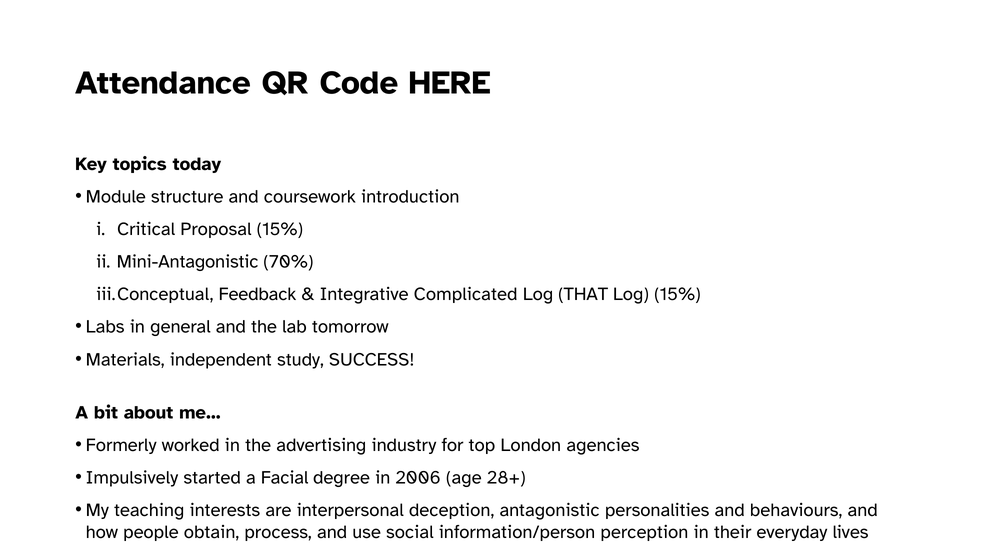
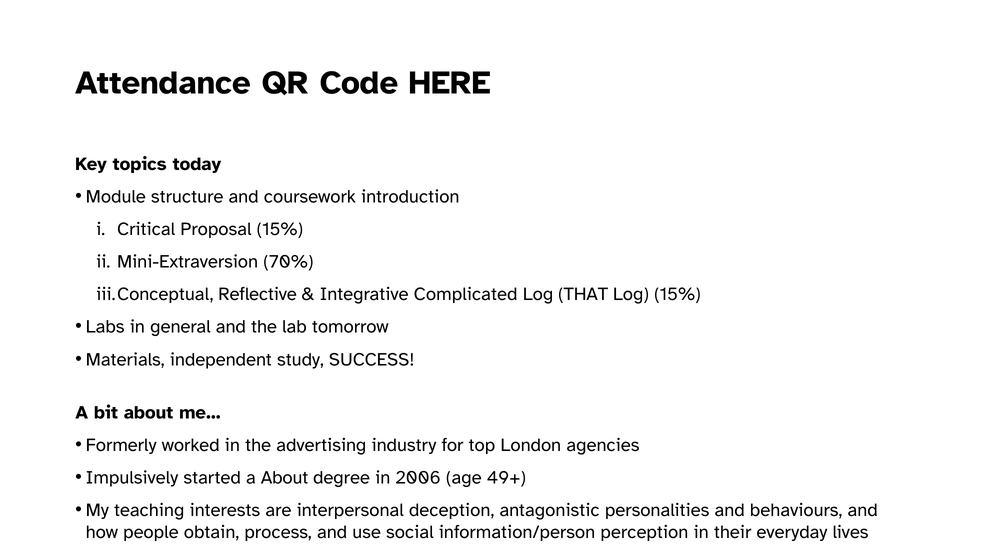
Mini-Antagonistic: Mini-Antagonistic -> Mini-Extraversion (188, 262)
Feedback: Feedback -> Reflective (257, 294)
a Facial: Facial -> About (285, 477)
28+: 28+ -> 49+ (506, 477)
